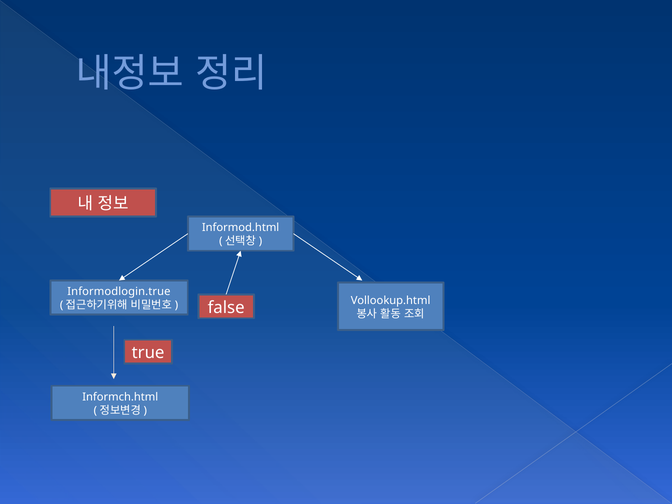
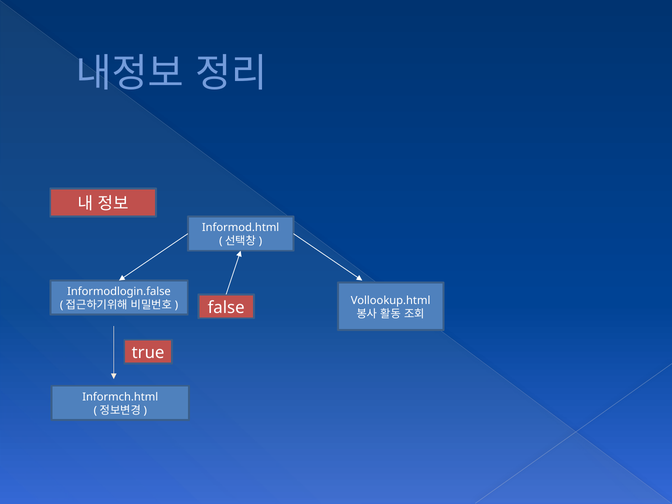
Informodlogin.true: Informodlogin.true -> Informodlogin.false (119, 292)
